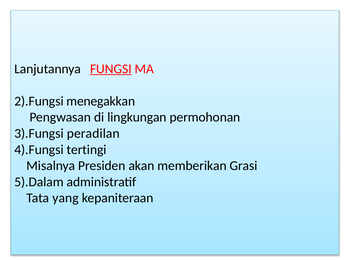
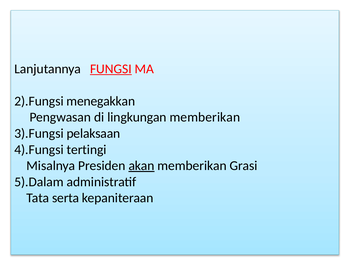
lingkungan permohonan: permohonan -> memberikan (205, 117)
peradilan: peradilan -> pelaksaan (93, 134)
akan underline: none -> present (141, 166)
yang: yang -> serta (66, 198)
